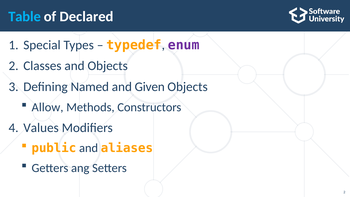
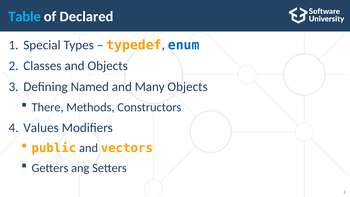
enum colour: purple -> blue (184, 45)
Given: Given -> Many (150, 87)
Allow: Allow -> There (48, 107)
aliases: aliases -> vectors (127, 148)
